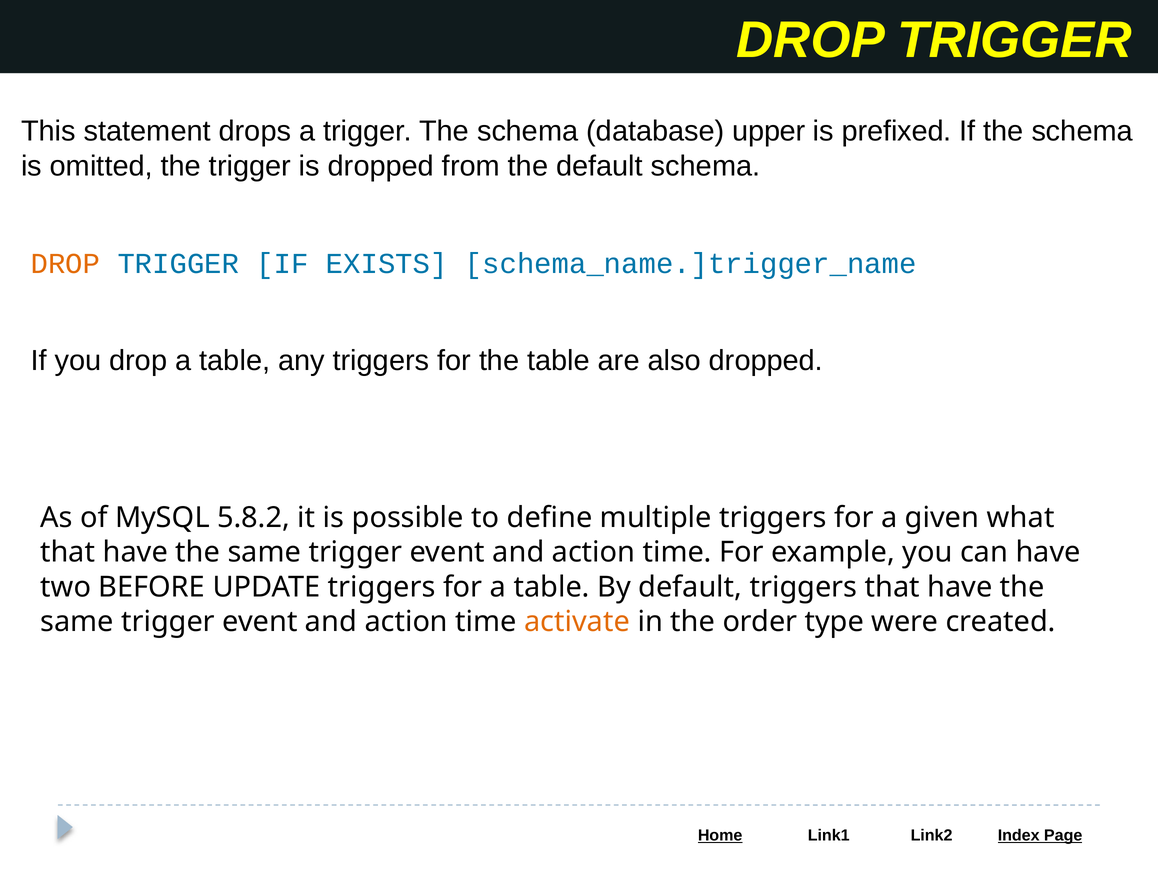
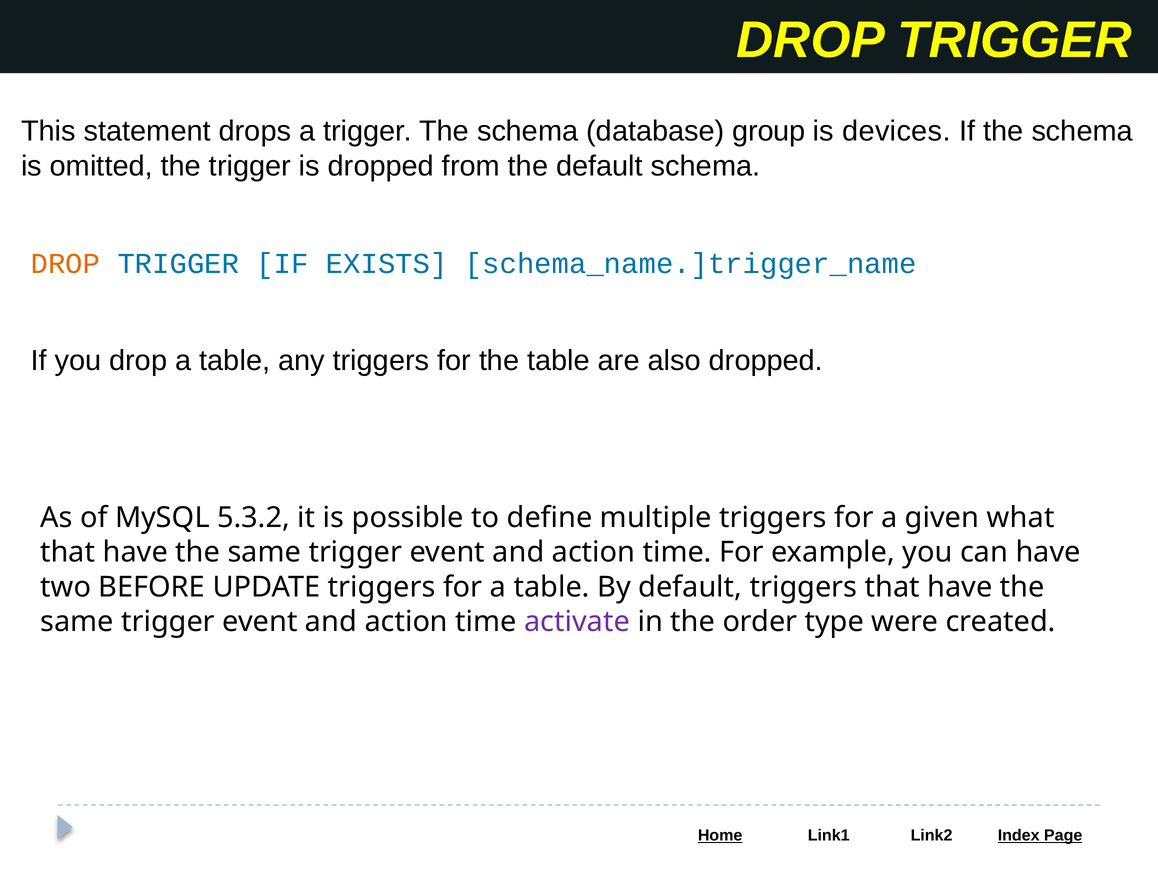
upper: upper -> group (769, 131)
prefixed: prefixed -> devices (896, 131)
5.8.2: 5.8.2 -> 5.3.2 (254, 517)
activate colour: orange -> purple (577, 621)
